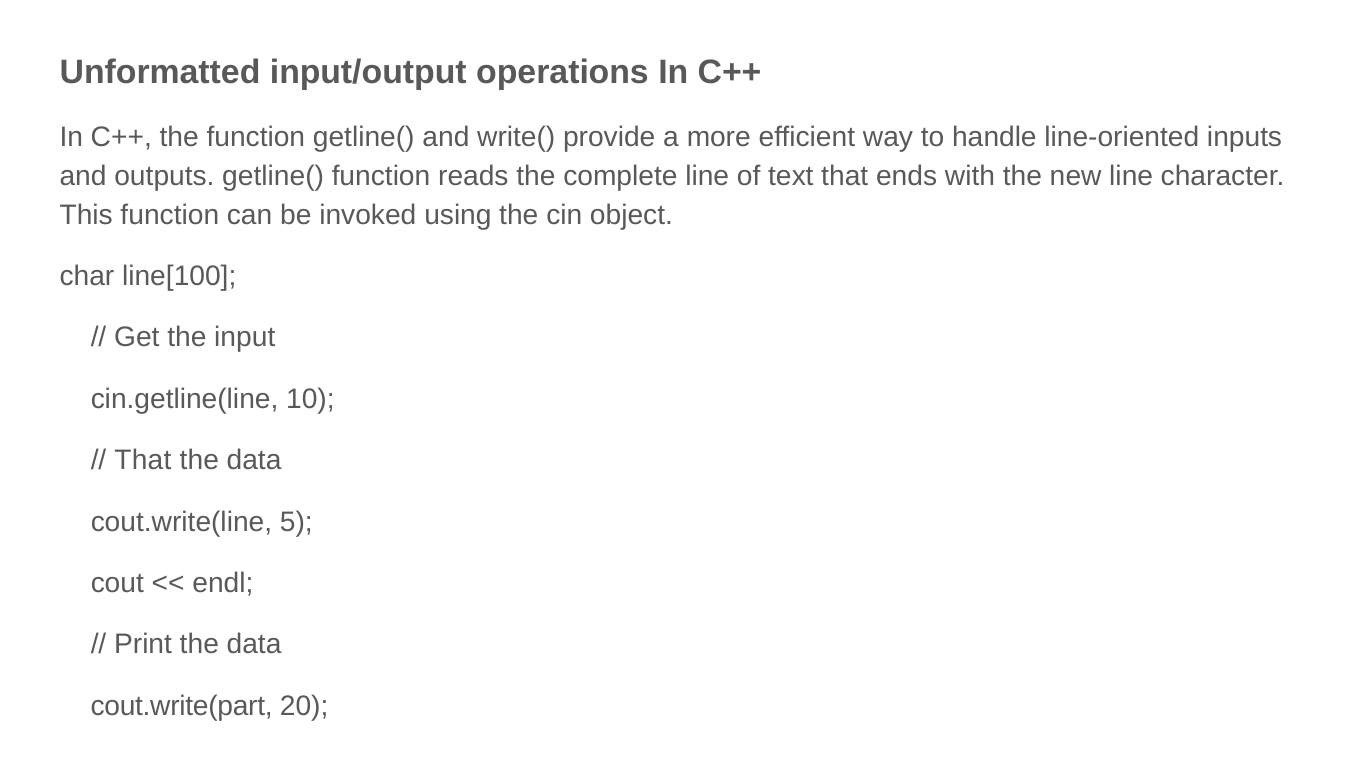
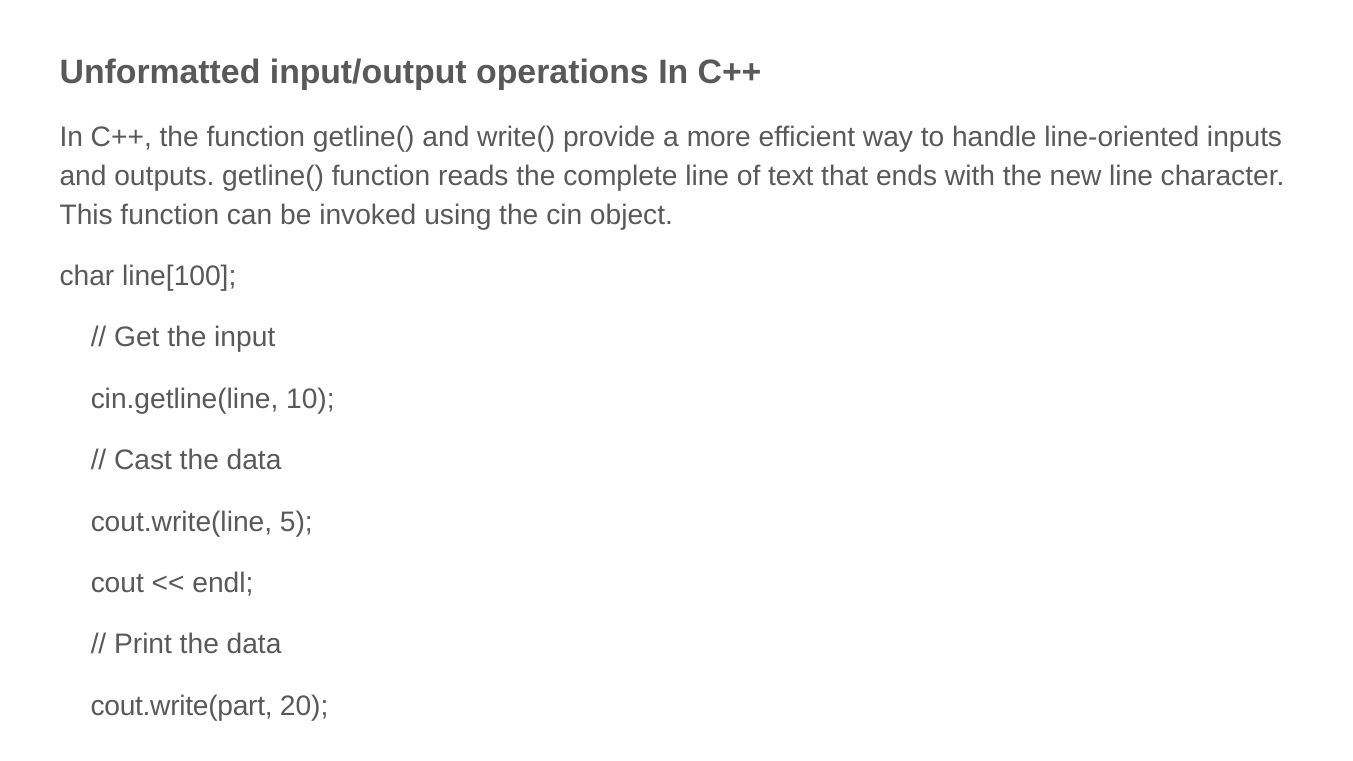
That: That -> Cast (143, 460)
